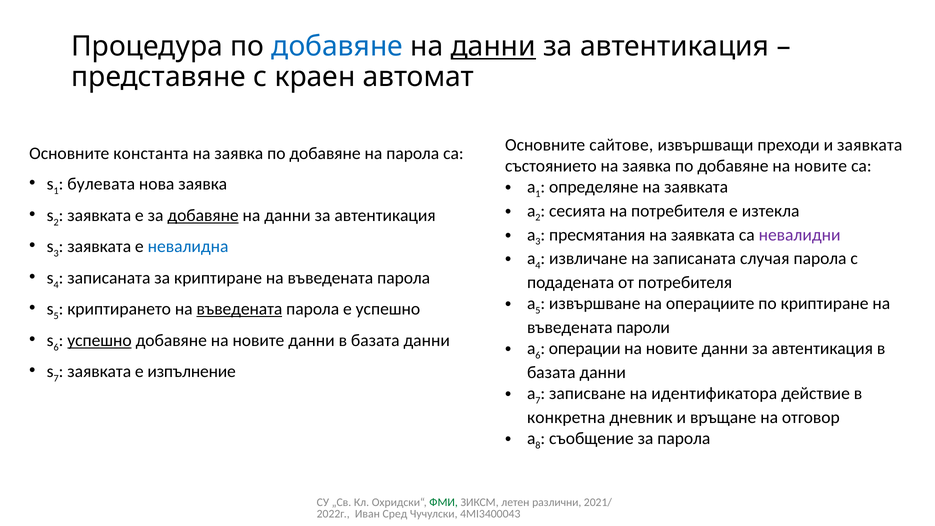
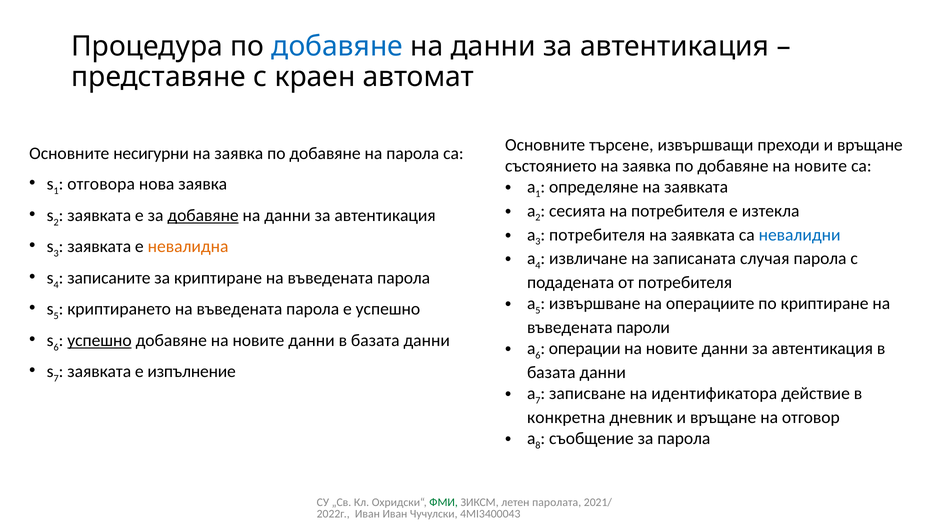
данни underline: present -> none (493, 47)
сайтове: сайтове -> търсене (621, 145)
преходи и заявката: заявката -> връщане (870, 145)
константа: константа -> несигурни (151, 153)
булевата: булевата -> отговора (101, 184)
пресмятания: пресмятания -> потребителя (597, 235)
невалидни colour: purple -> blue (800, 235)
невалидна colour: blue -> orange (188, 247)
записаната: записаната -> записаните (109, 278)
въведената underline: present -> none (239, 309)
различни: различни -> паролата (557, 502)
Иван Сред: Сред -> Иван (395, 514)
